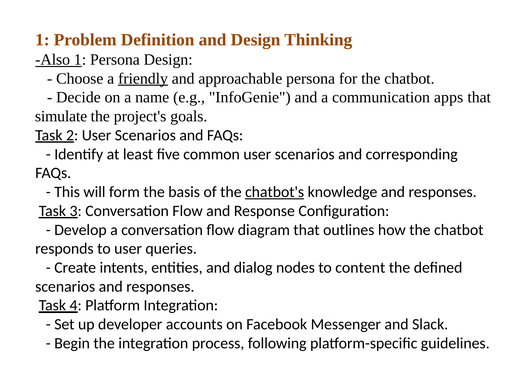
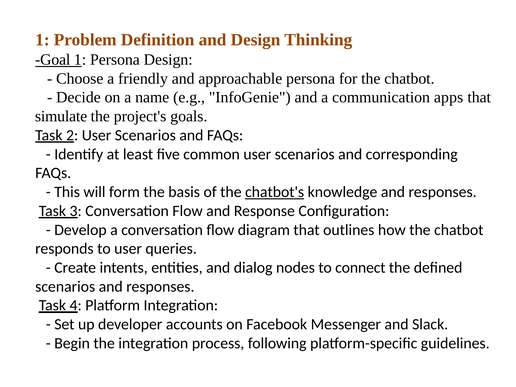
Also: Also -> Goal (53, 60)
friendly underline: present -> none (143, 78)
content: content -> connect (360, 268)
